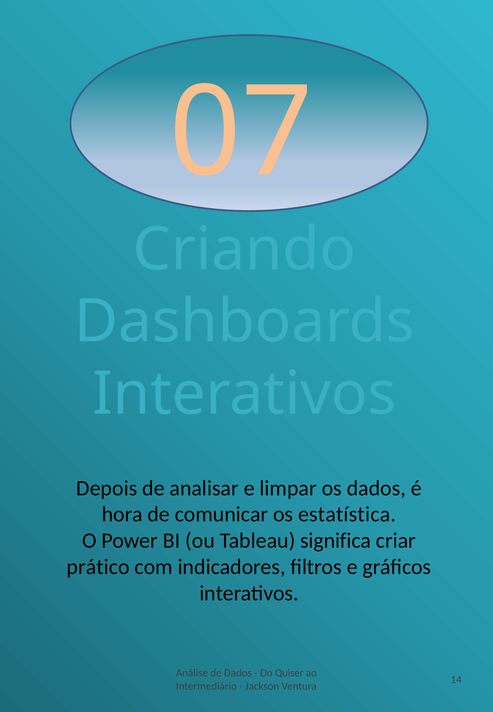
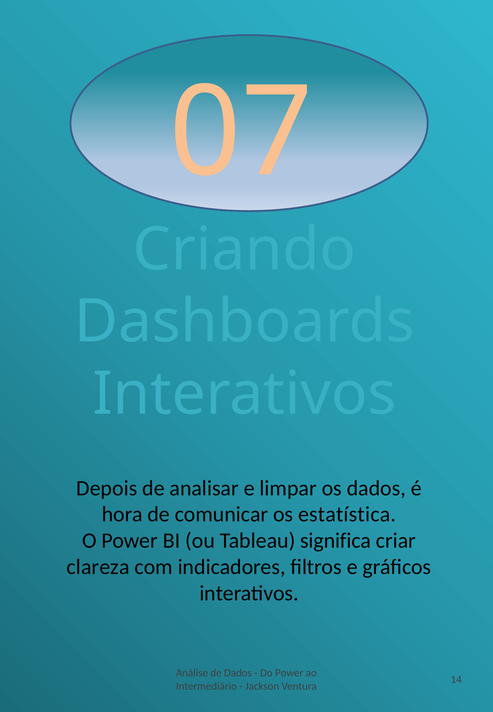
prático: prático -> clareza (98, 567)
Do Quiser: Quiser -> Power (289, 673)
